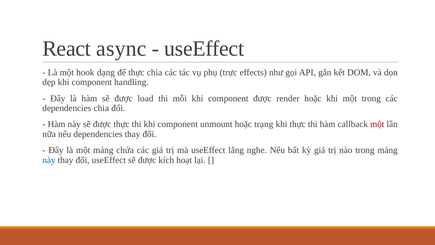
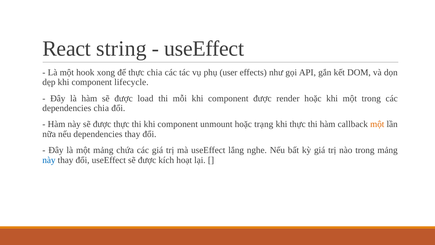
async: async -> string (121, 49)
dạng: dạng -> xong (106, 72)
trực: trực -> user (229, 72)
handling: handling -> lifecycle (131, 82)
một colour: red -> orange (377, 124)
